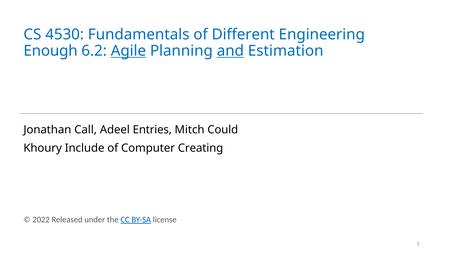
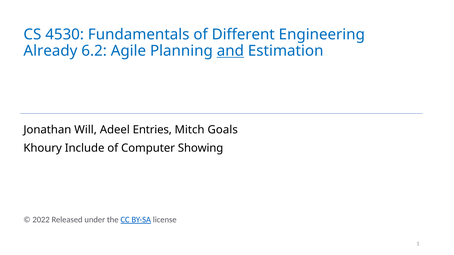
Enough: Enough -> Already (50, 51)
Agile underline: present -> none (128, 51)
Call: Call -> Will (86, 130)
Could: Could -> Goals (223, 130)
Creating: Creating -> Showing (201, 148)
